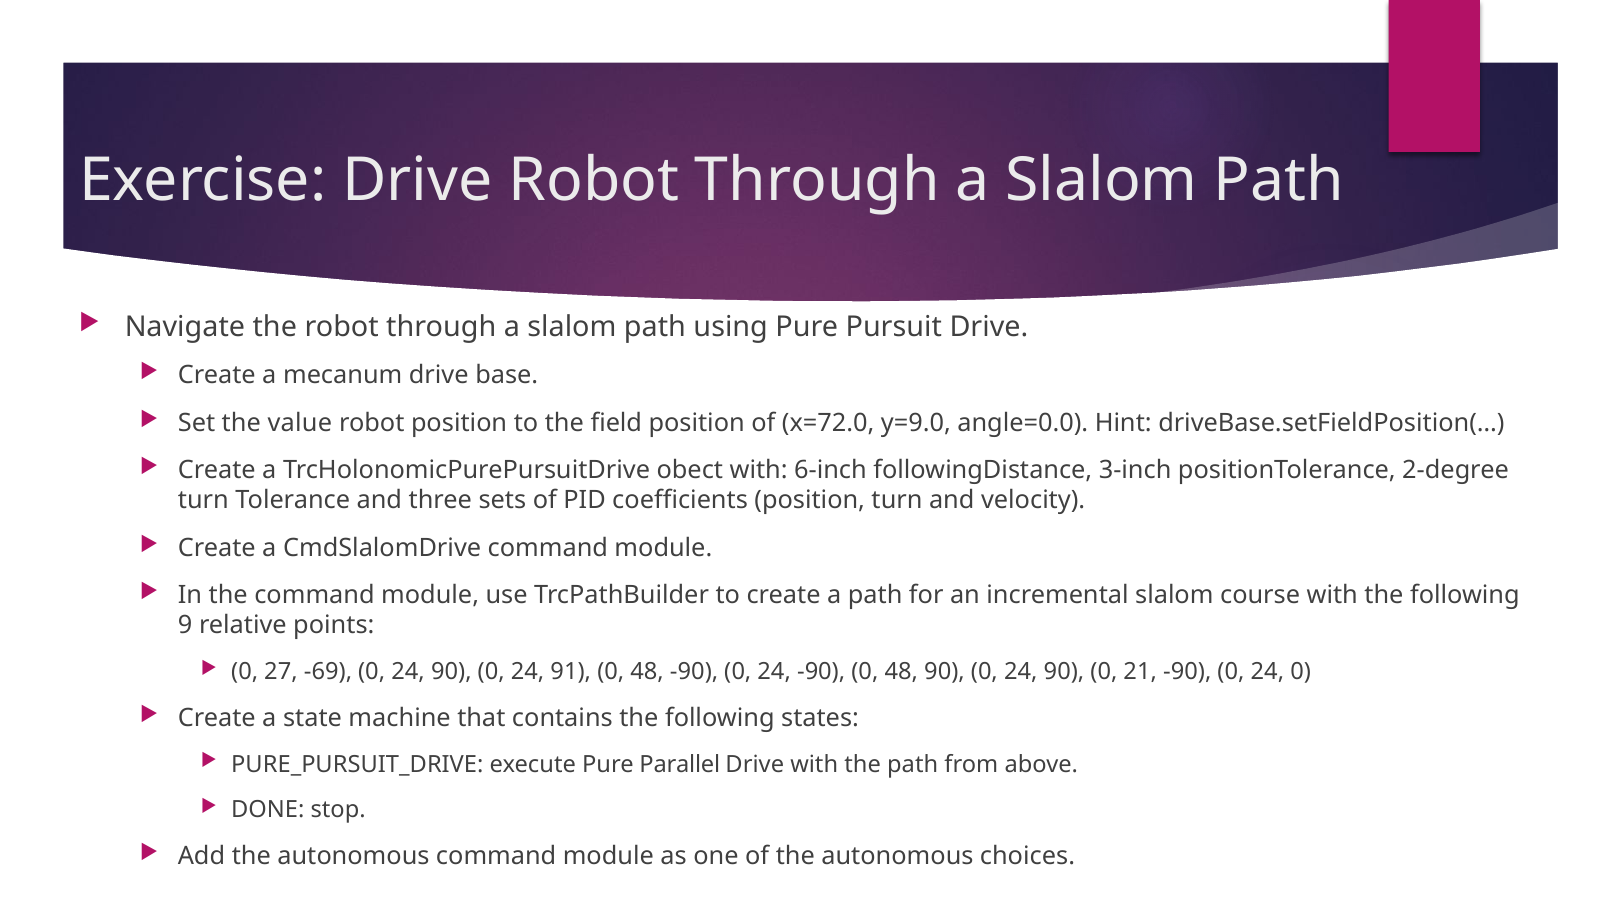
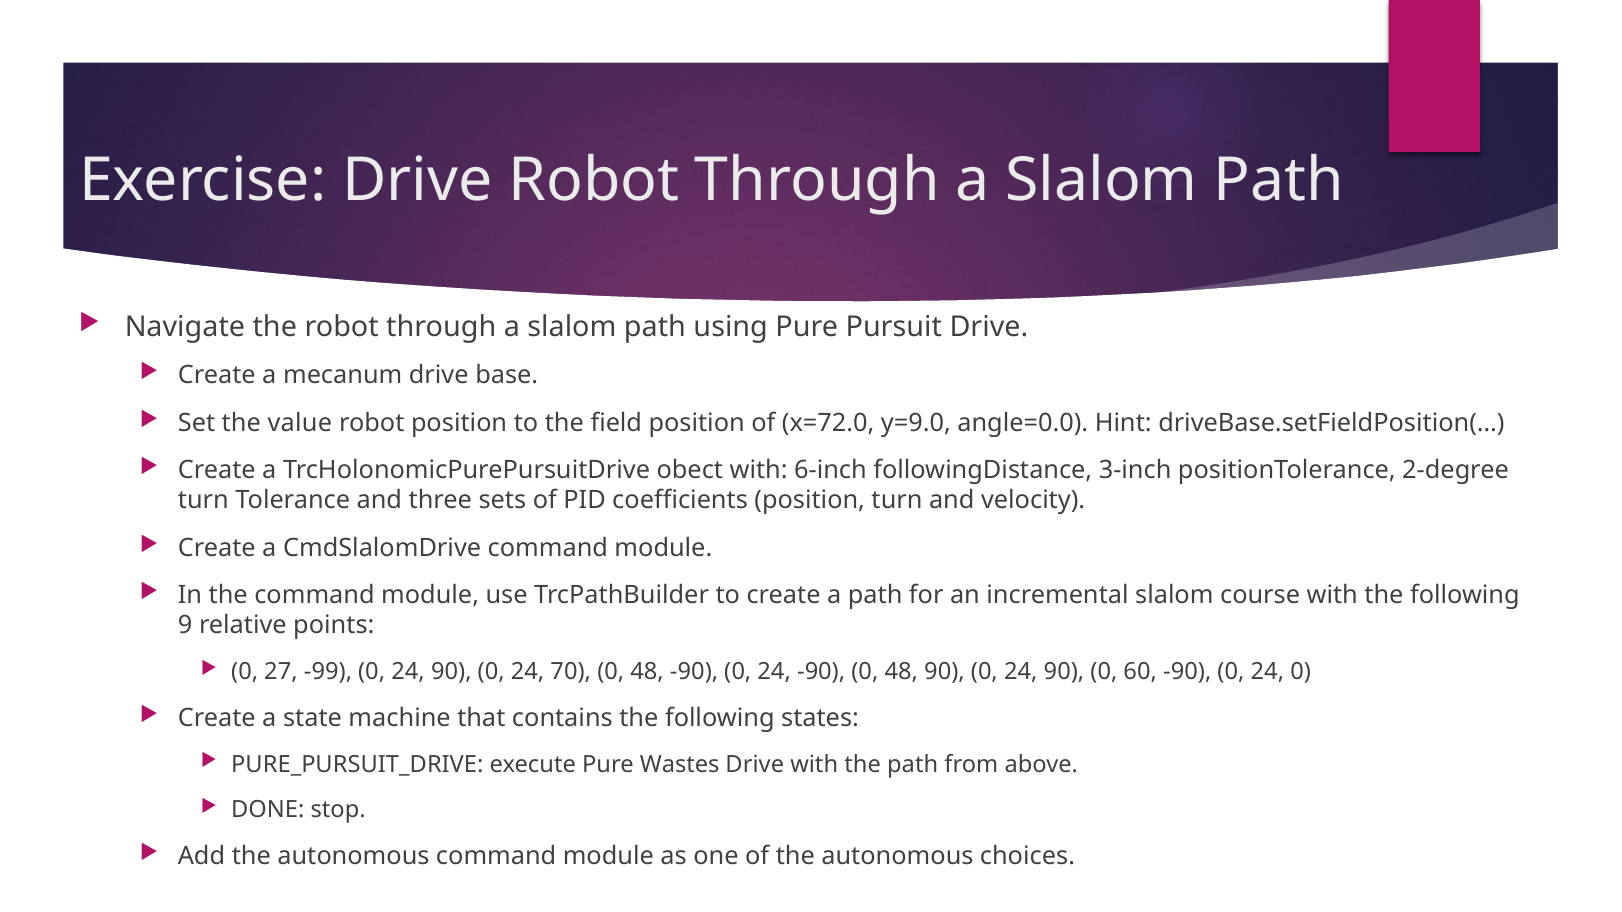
-69: -69 -> -99 (328, 672)
91: 91 -> 70 (571, 672)
21: 21 -> 60 (1140, 672)
Parallel: Parallel -> Wastes (680, 765)
